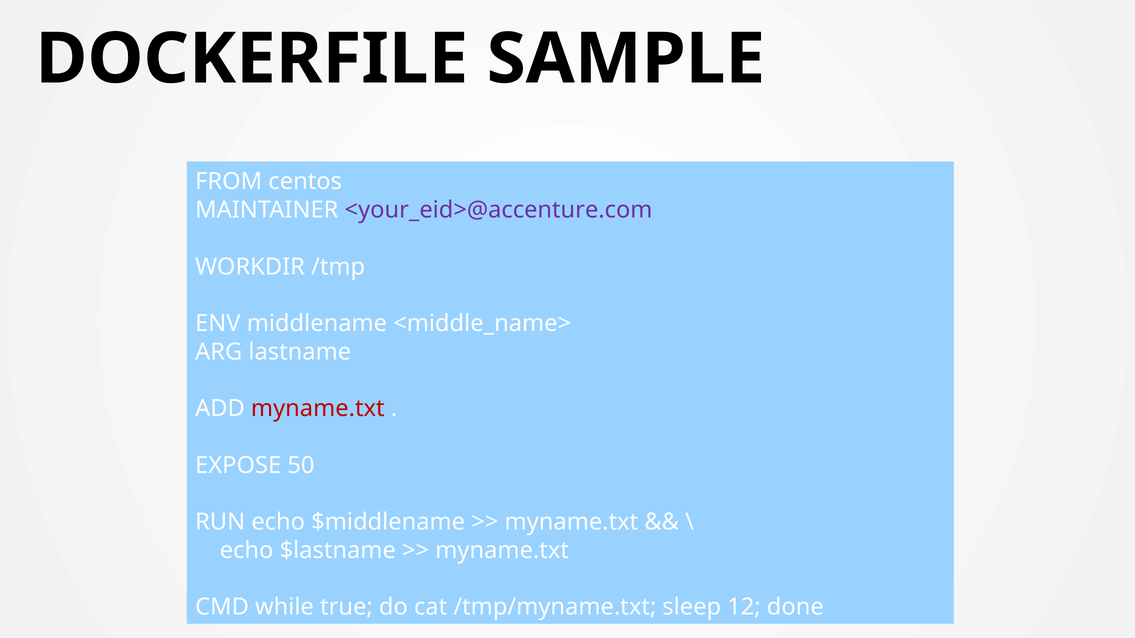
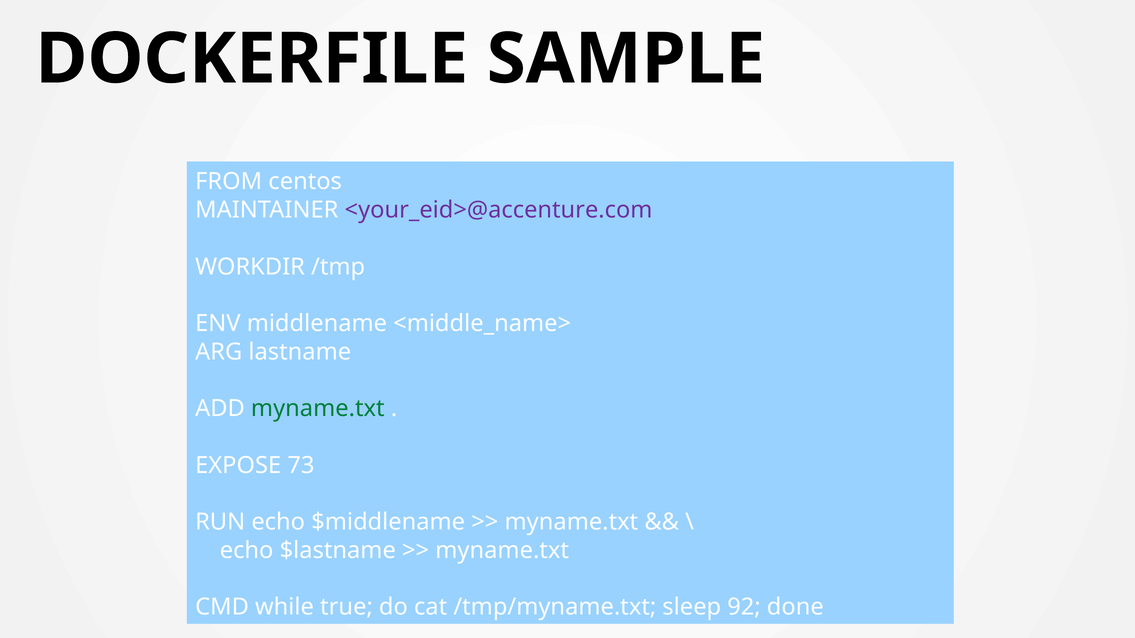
myname.txt colour: red -> green (318, 409)
50: 50 -> 73 (301, 466)
12: 12 -> 92 (744, 608)
